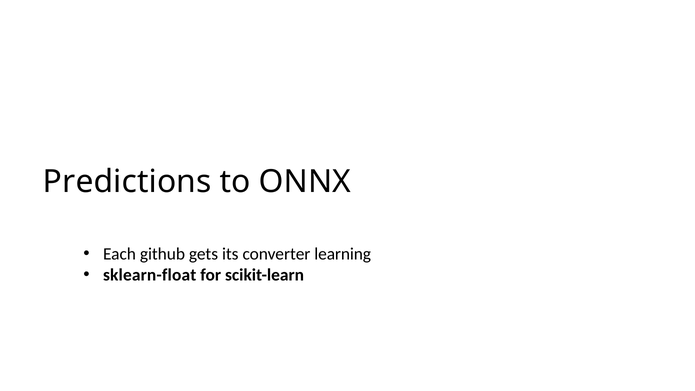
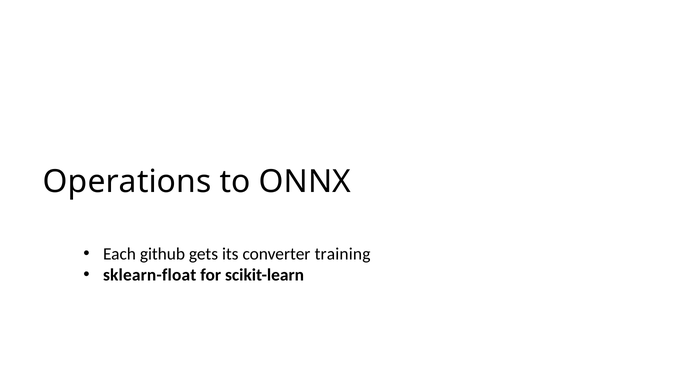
Predictions: Predictions -> Operations (127, 182)
learning: learning -> training (343, 254)
